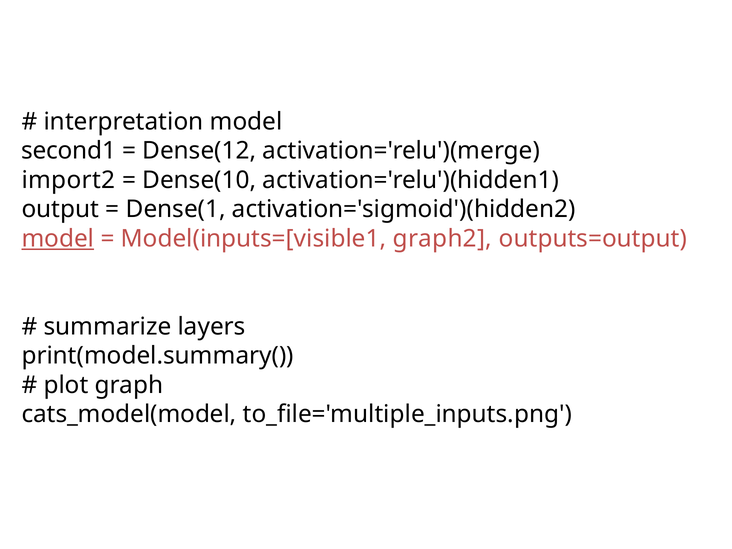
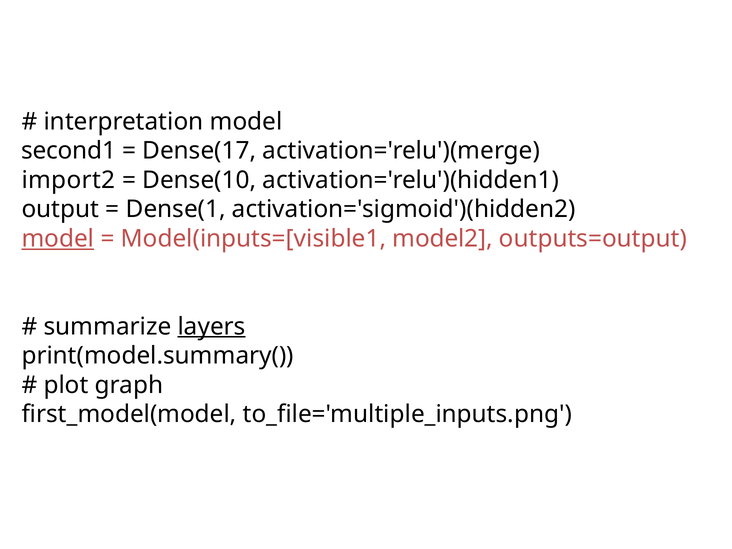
Dense(12: Dense(12 -> Dense(17 (199, 151)
graph2: graph2 -> model2 (443, 239)
layers underline: none -> present (212, 326)
cats_model(model: cats_model(model -> first_model(model (129, 414)
